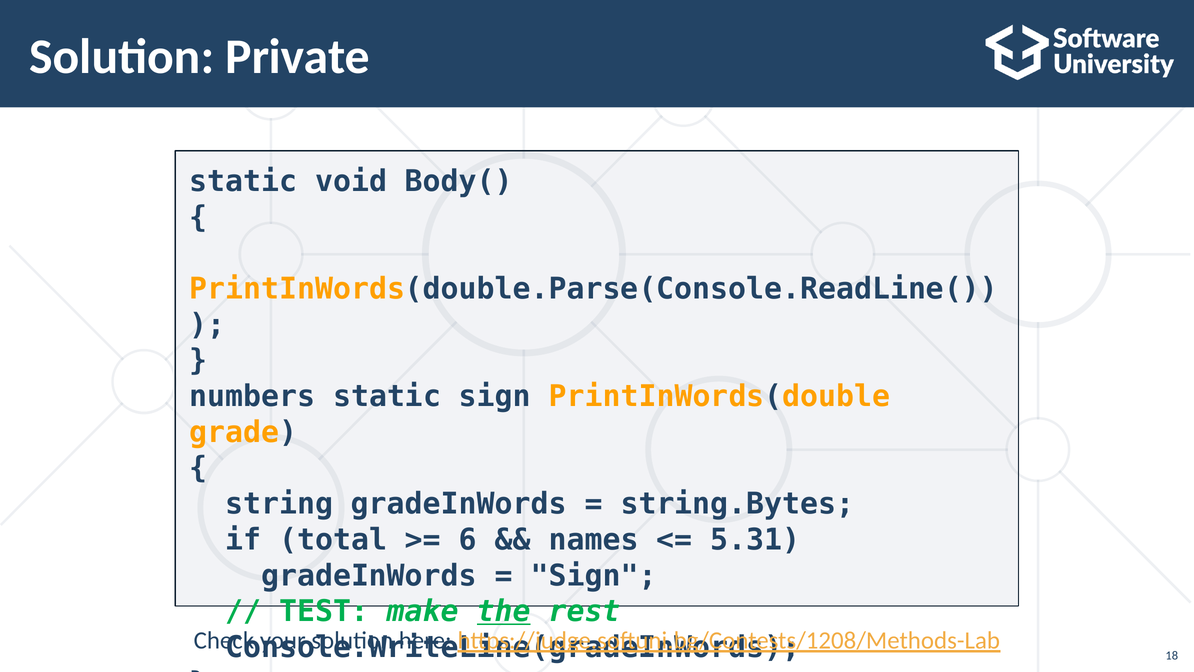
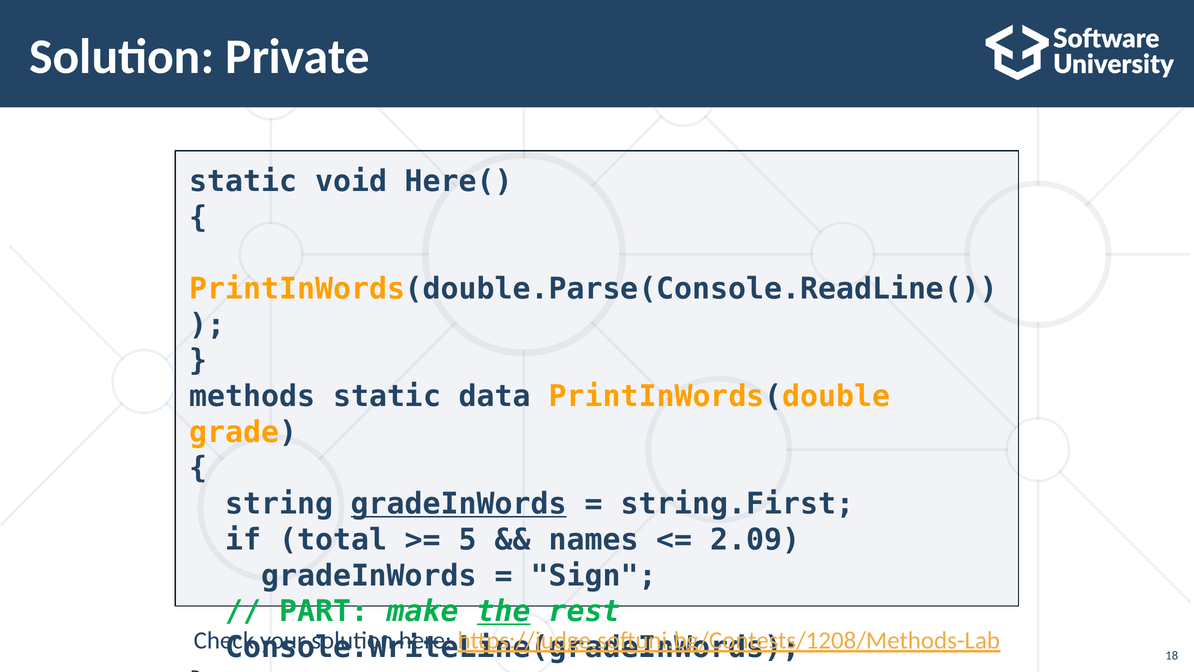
Body(: Body( -> Here( (459, 181)
numbers: numbers -> methods (252, 396)
static sign: sign -> data (495, 396)
gradeInWords underline: none -> present (459, 504)
string.Bytes: string.Bytes -> string.First (737, 504)
6: 6 -> 5 (468, 539)
5.31: 5.31 -> 2.09 (755, 539)
TEST: TEST -> PART (324, 611)
